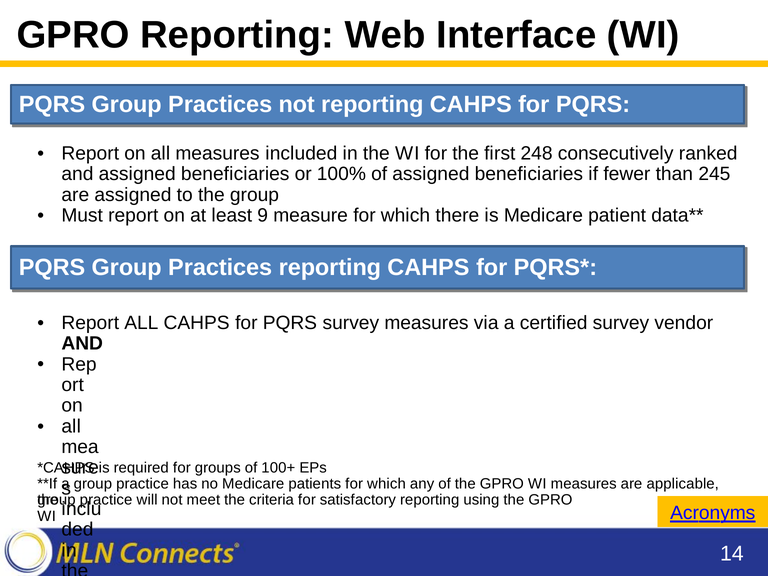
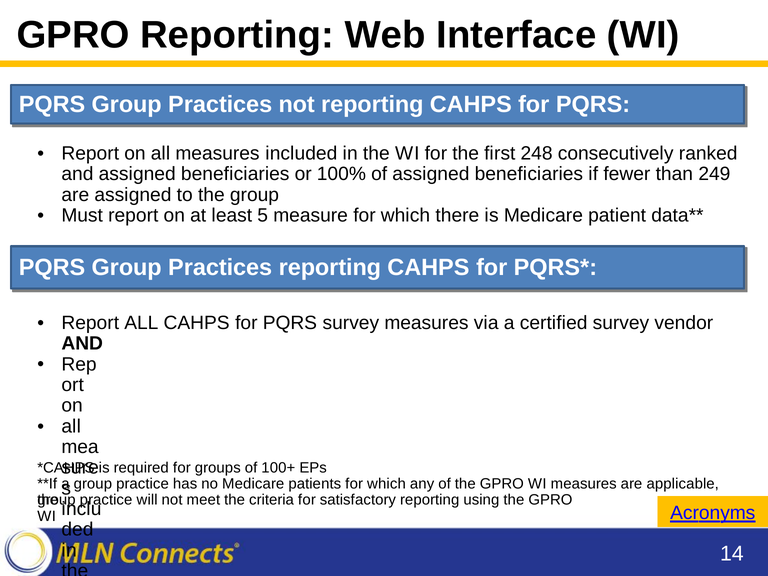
245: 245 -> 249 (714, 174)
9: 9 -> 5 (263, 215)
